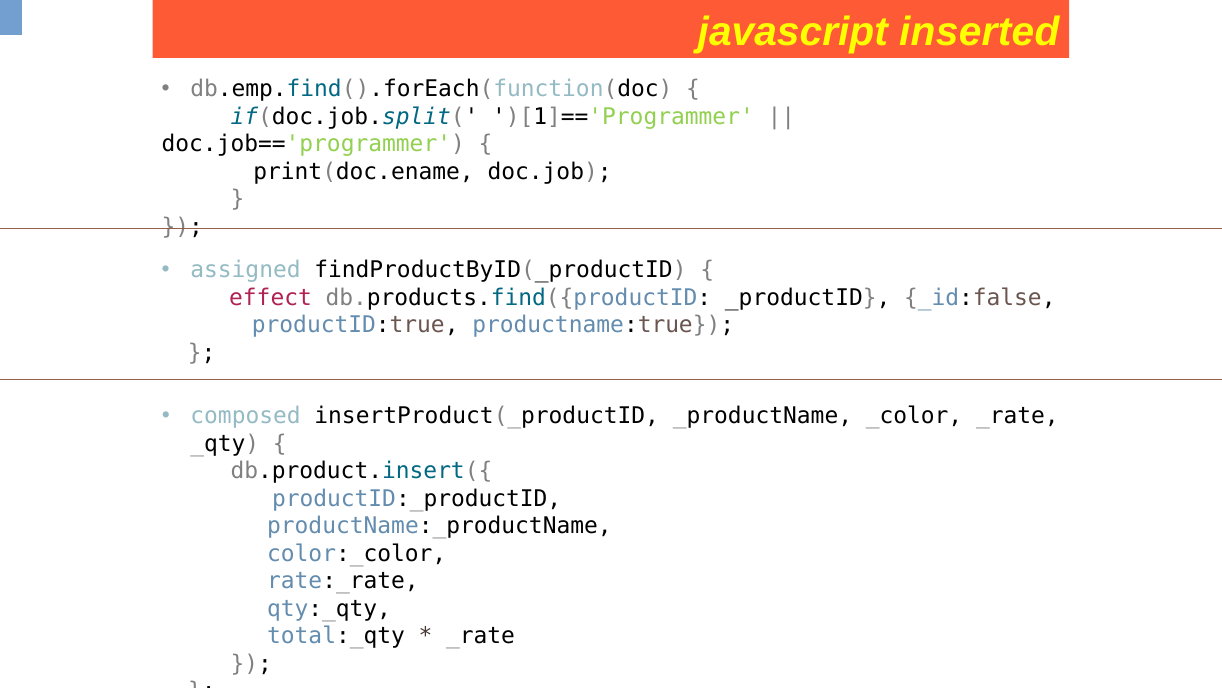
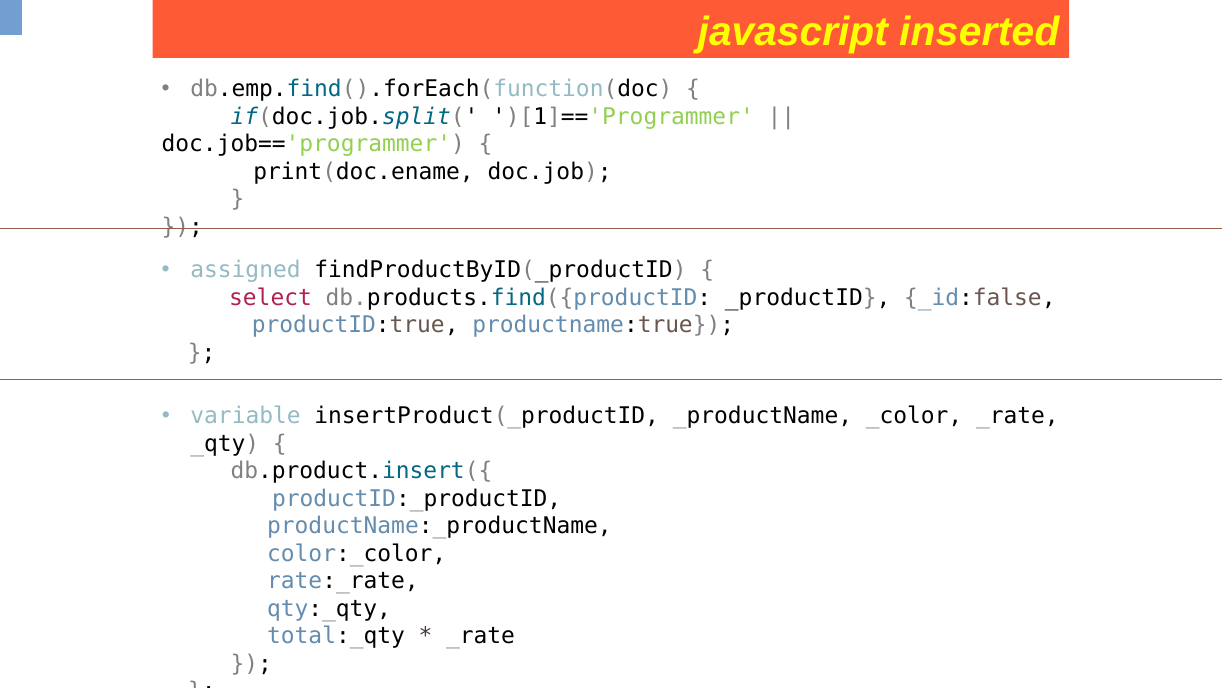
effect: effect -> select (271, 297)
composed: composed -> variable (246, 416)
